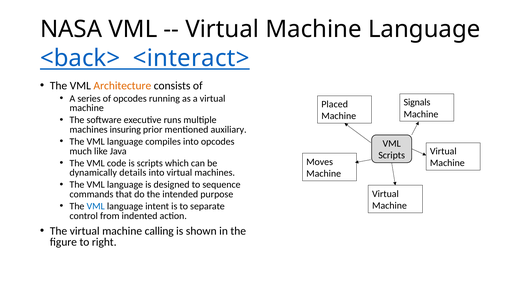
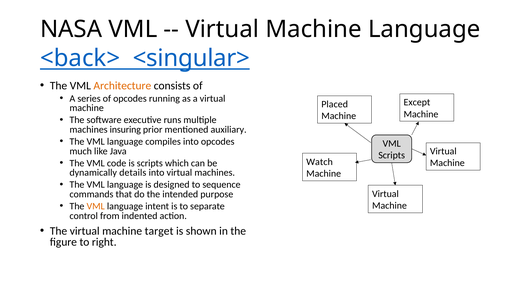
<interact>: <interact> -> <singular> (191, 58)
Signals: Signals -> Except (417, 102)
Moves: Moves -> Watch (320, 162)
VML colour: blue -> orange (96, 206)
calling: calling -> target (159, 231)
